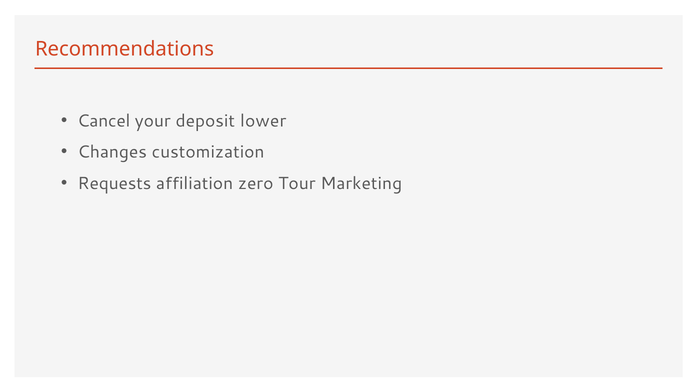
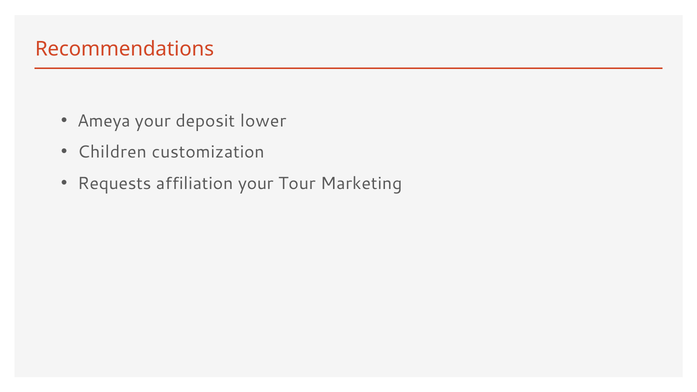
Cancel: Cancel -> Ameya (104, 121)
Changes: Changes -> Children (112, 152)
affiliation zero: zero -> your (256, 184)
